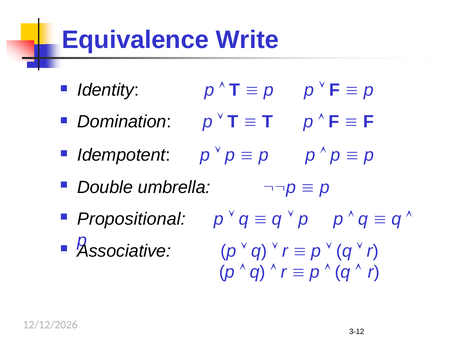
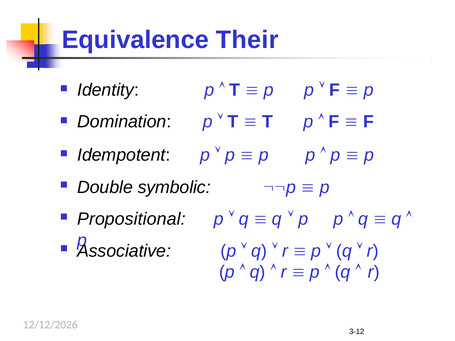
Write: Write -> Their (247, 40)
umbrella: umbrella -> symbolic (174, 187)
